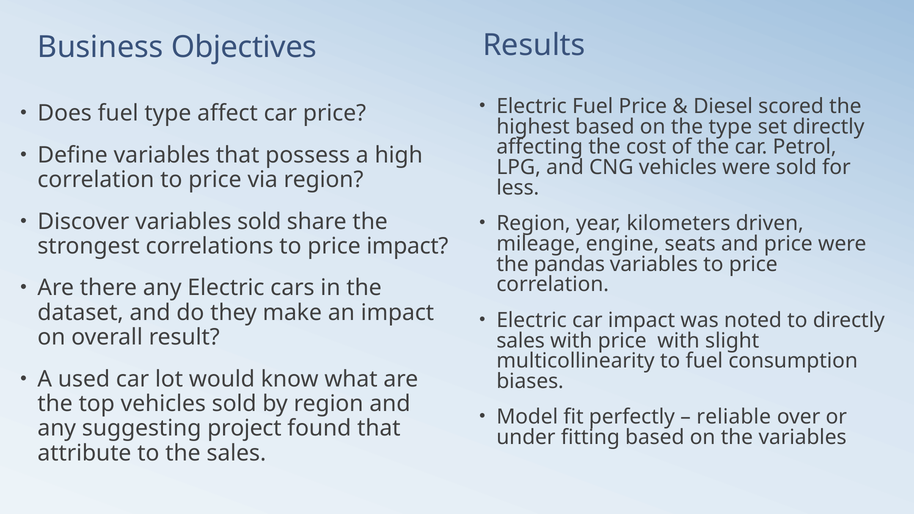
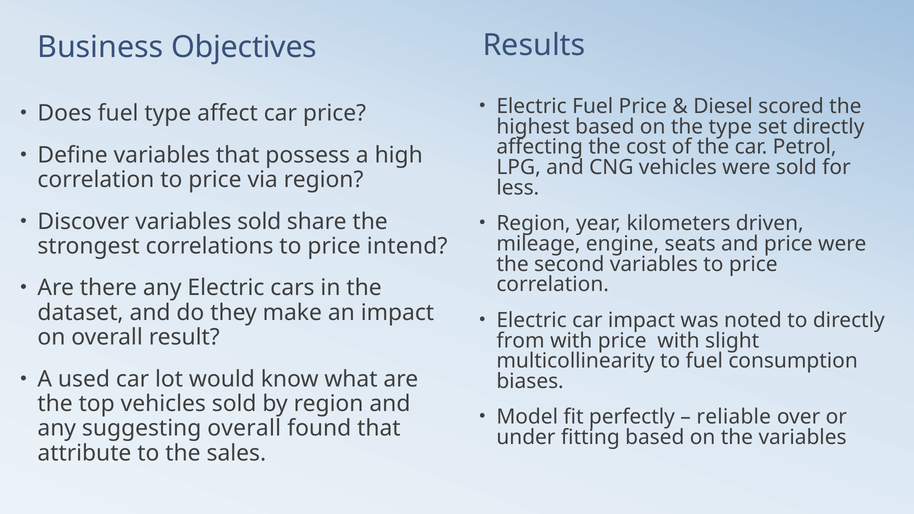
price impact: impact -> intend (407, 246)
pandas: pandas -> second (569, 264)
sales: sales -> from (521, 341)
suggesting project: project -> overall (244, 429)
